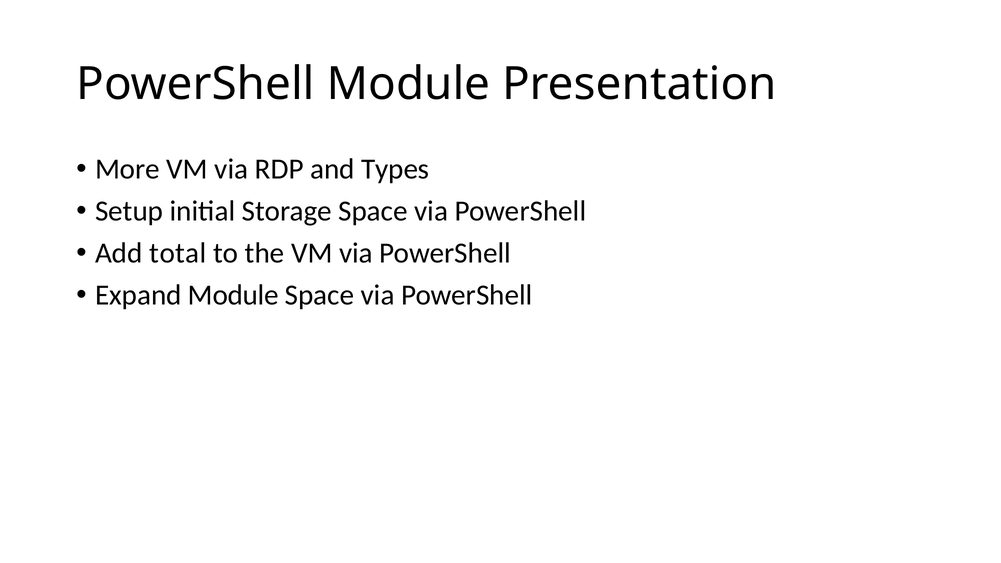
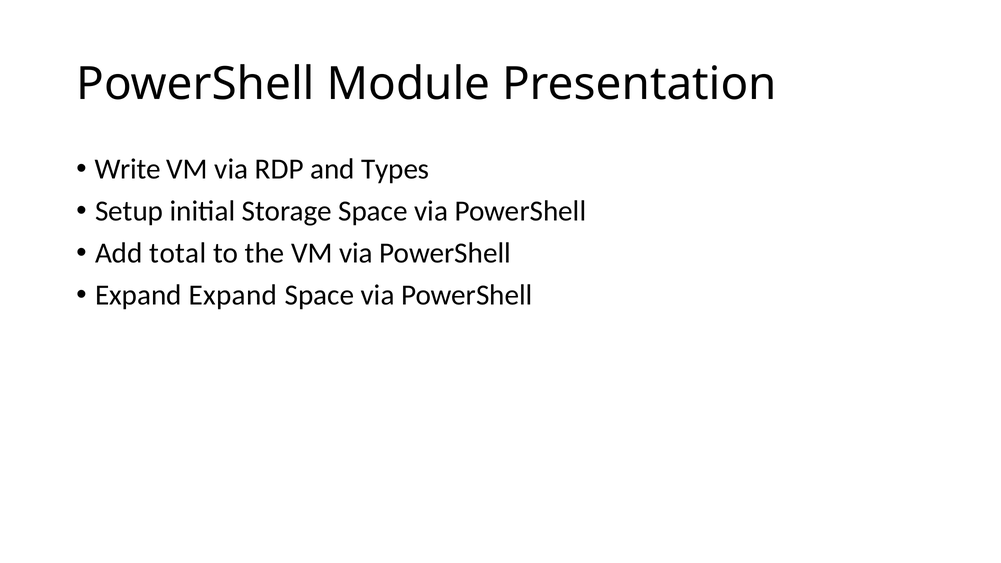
More: More -> Write (128, 169)
Expand Module: Module -> Expand (233, 295)
